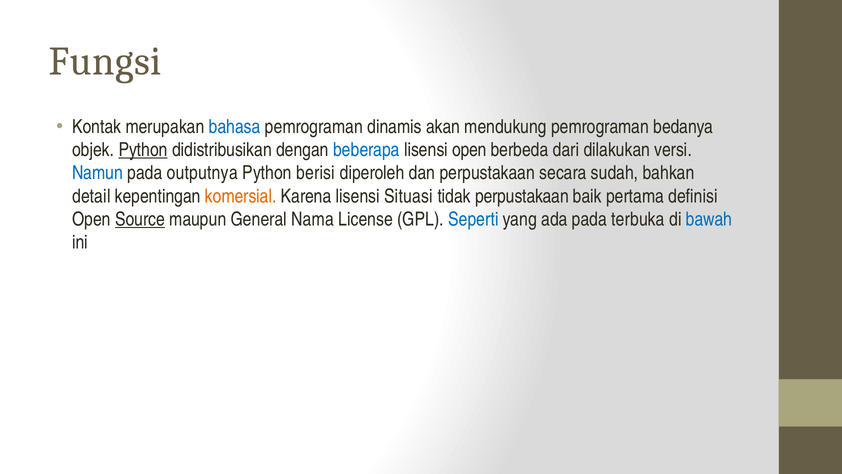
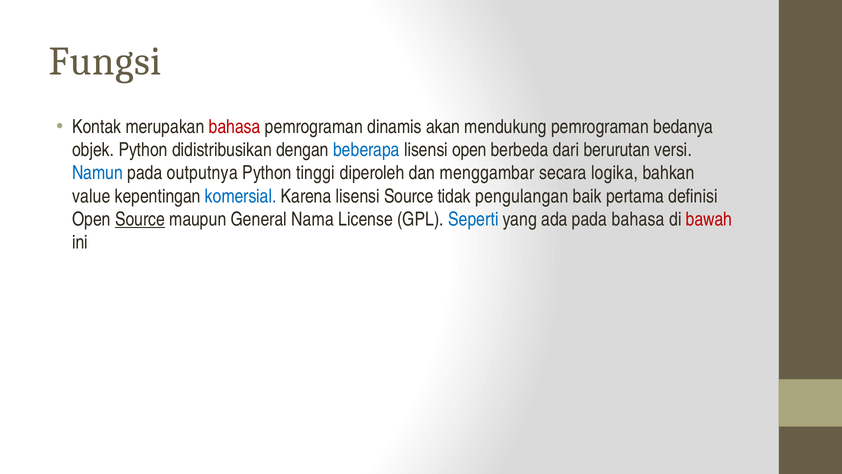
bahasa colour: blue -> red (235, 127)
Python underline: present -> none (143, 150)
dilakukan: dilakukan -> berurutan (617, 150)
berisi: berisi -> tinggi (316, 173)
dan perpustakaan: perpustakaan -> menggambar (487, 173)
sudah: sudah -> logika (615, 173)
detail: detail -> value (91, 196)
komersial colour: orange -> blue (241, 196)
lisensi Situasi: Situasi -> Source (409, 196)
tidak perpustakaan: perpustakaan -> pengulangan (522, 196)
pada terbuka: terbuka -> bahasa (638, 219)
bawah colour: blue -> red (709, 219)
